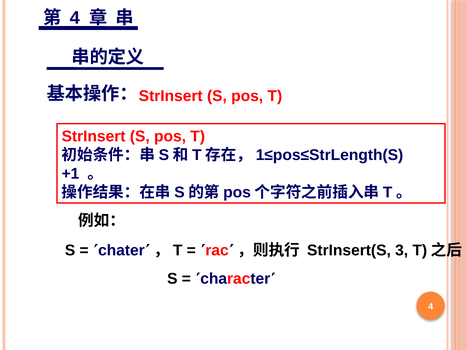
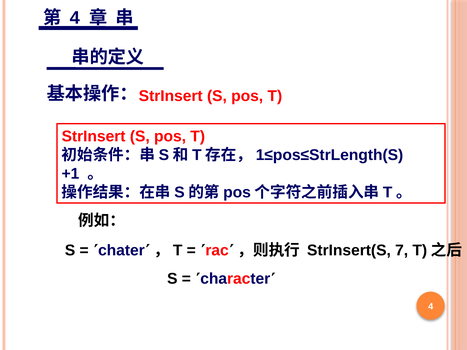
3: 3 -> 7 (402, 250)
